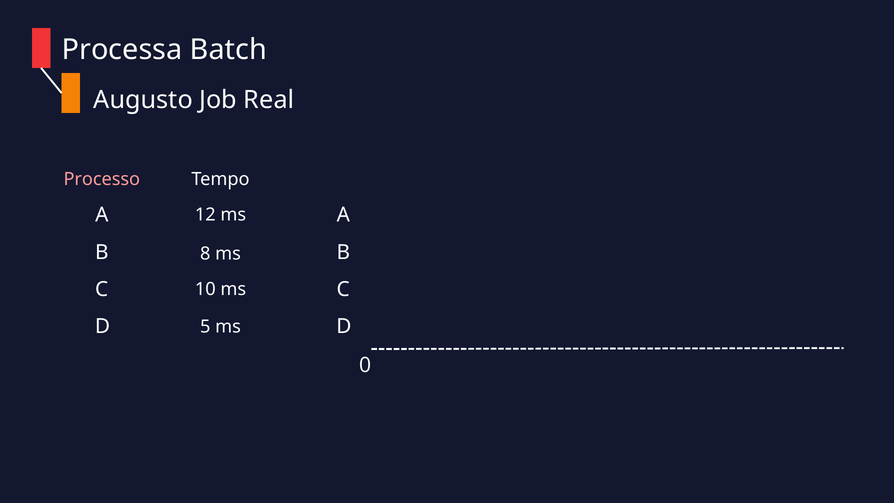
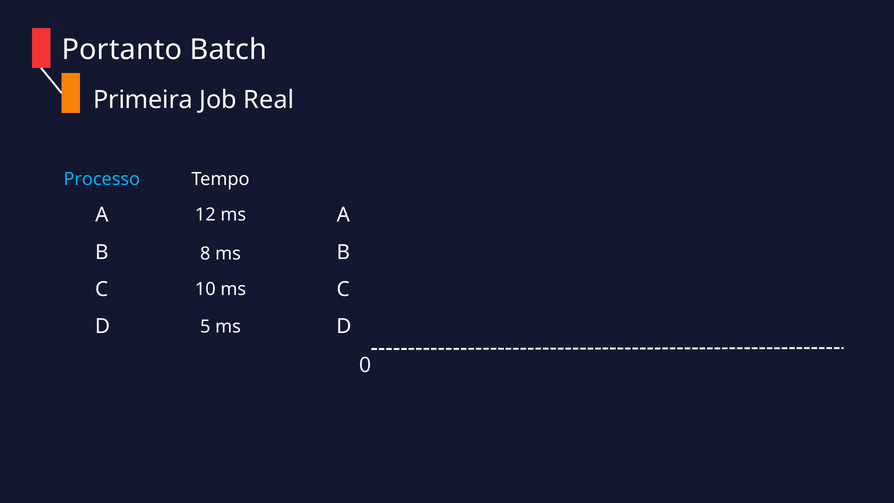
Processa: Processa -> Portanto (122, 50)
Augusto: Augusto -> Primeira (143, 100)
Processo colour: pink -> light blue (102, 179)
